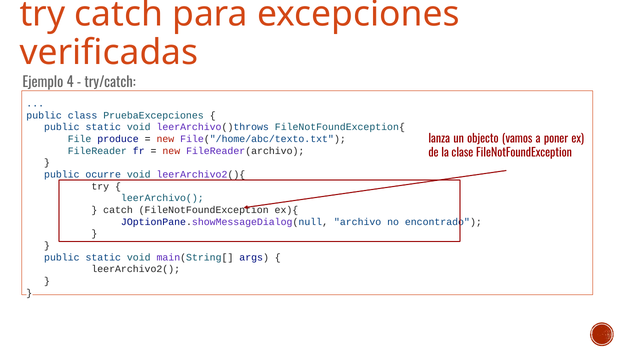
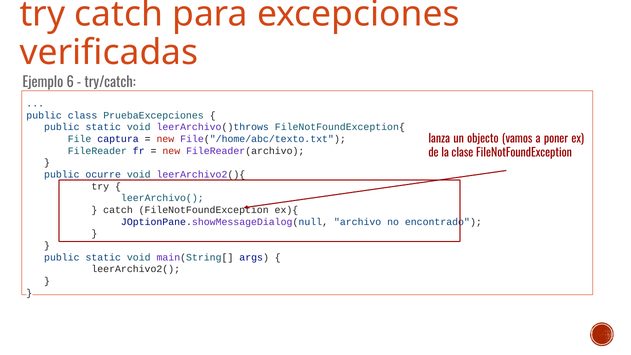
4: 4 -> 6 (70, 83)
produce: produce -> captura (118, 139)
